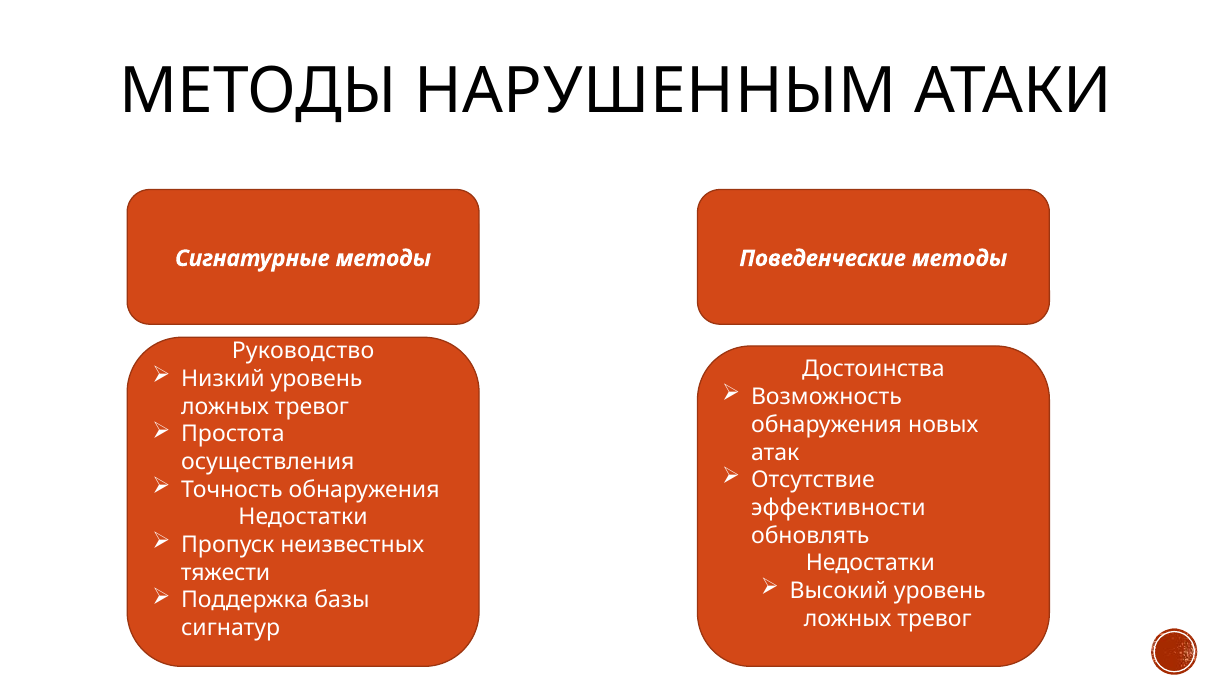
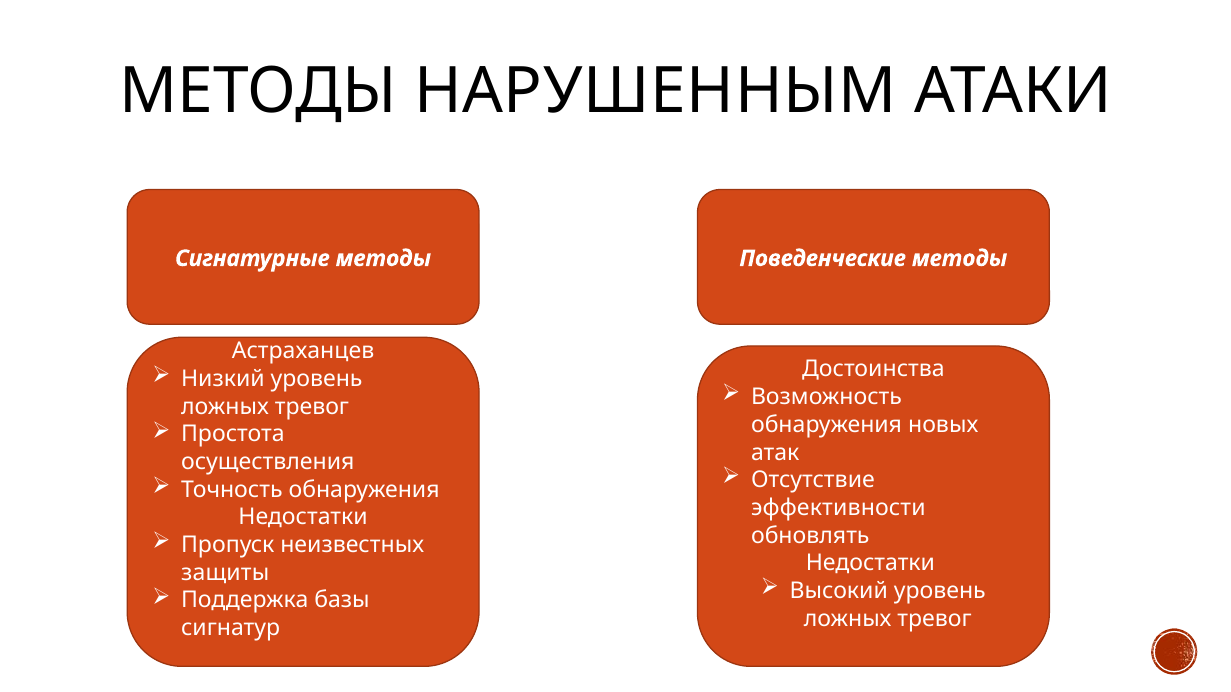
Руководство: Руководство -> Астраханцев (303, 351)
тяжести: тяжести -> защиты (225, 573)
